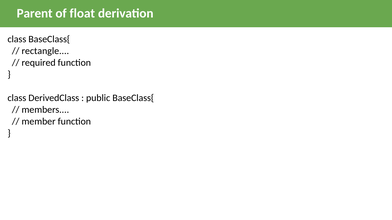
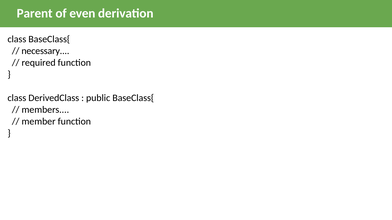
float: float -> even (82, 13)
rectangle: rectangle -> necessary (45, 51)
